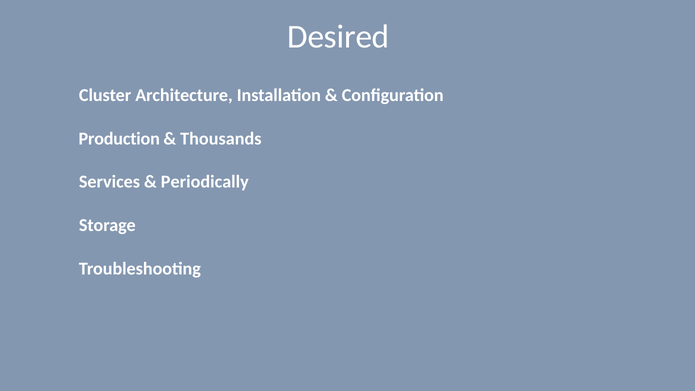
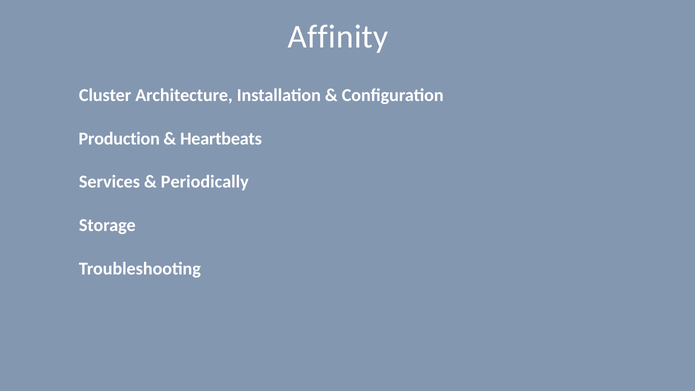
Desired: Desired -> Affinity (338, 37)
Thousands: Thousands -> Heartbeats (221, 139)
